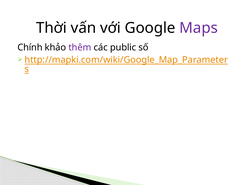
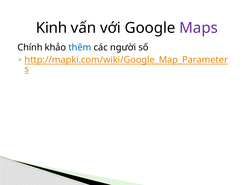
Thời: Thời -> Kinh (52, 28)
thêm colour: purple -> blue (80, 47)
public: public -> người (123, 47)
